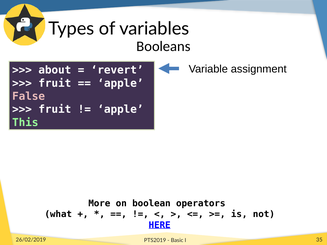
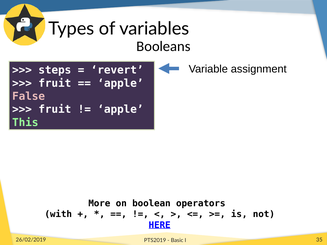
about: about -> steps (55, 70)
what: what -> with (58, 214)
